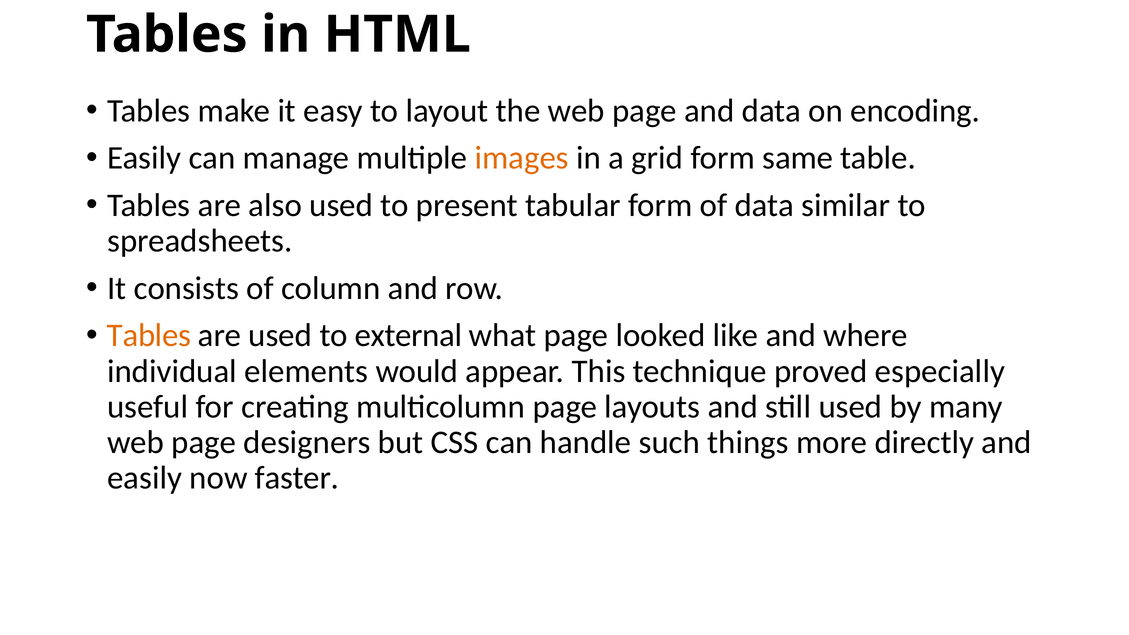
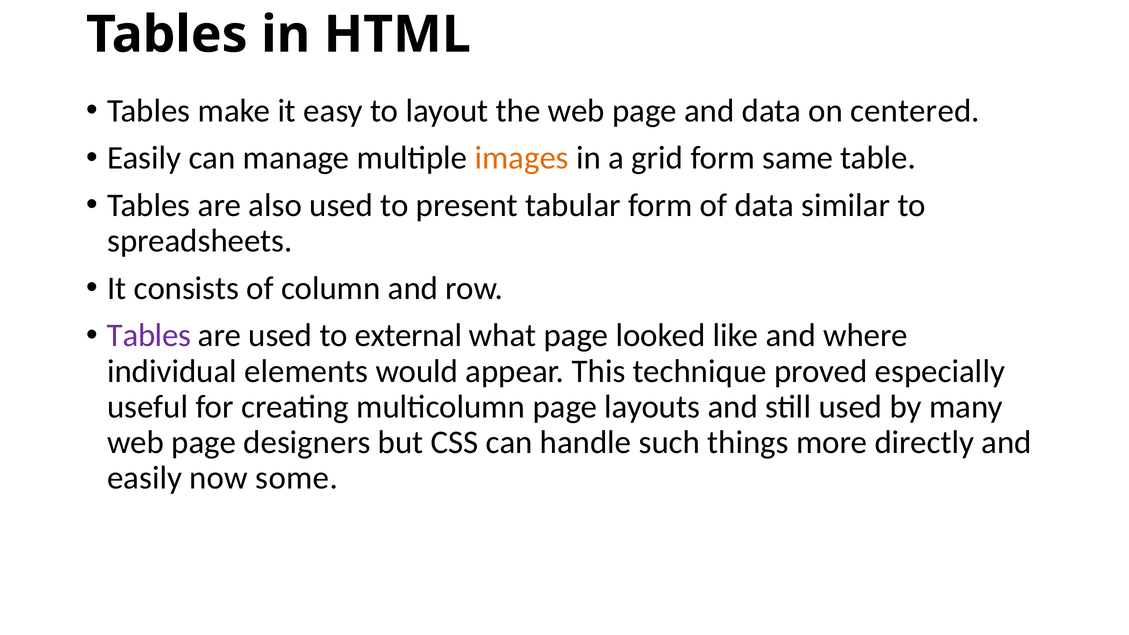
encoding: encoding -> centered (915, 111)
Tables colour: orange -> purple (149, 336)
faster: faster -> some (297, 478)
